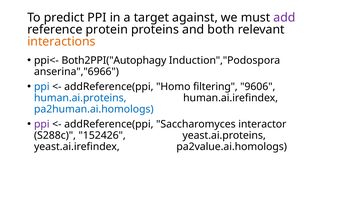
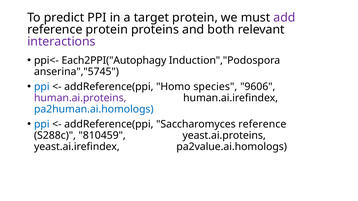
target against: against -> protein (195, 18)
interactions colour: orange -> purple (61, 42)
Both2PPI("Autophagy: Both2PPI("Autophagy -> Each2PPI("Autophagy (114, 61)
anserina","6966: anserina","6966 -> anserina","5745 (76, 72)
filtering: filtering -> species (215, 87)
human.ai.proteins colour: blue -> purple (80, 98)
ppi colour: purple -> blue (42, 124)
Saccharomyces interactor: interactor -> reference (262, 124)
152426: 152426 -> 810459 (102, 136)
